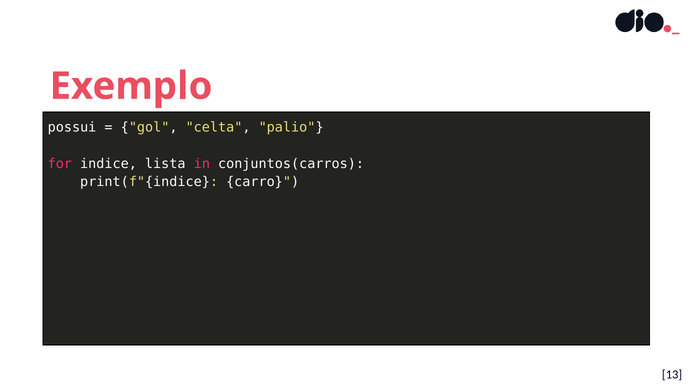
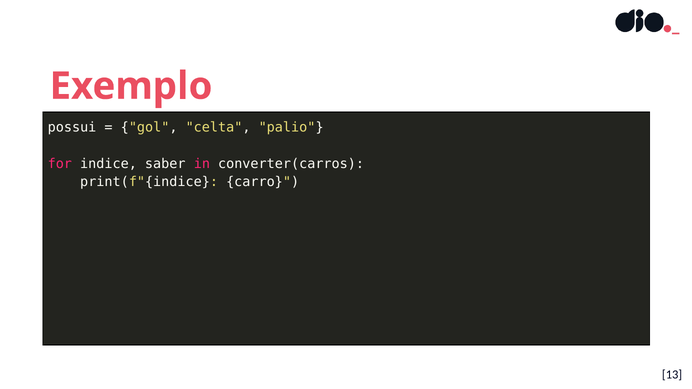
lista: lista -> saber (165, 164)
conjuntos(carros: conjuntos(carros -> converter(carros (291, 164)
